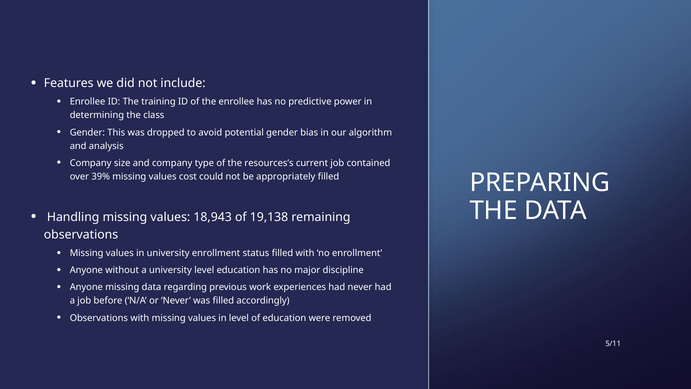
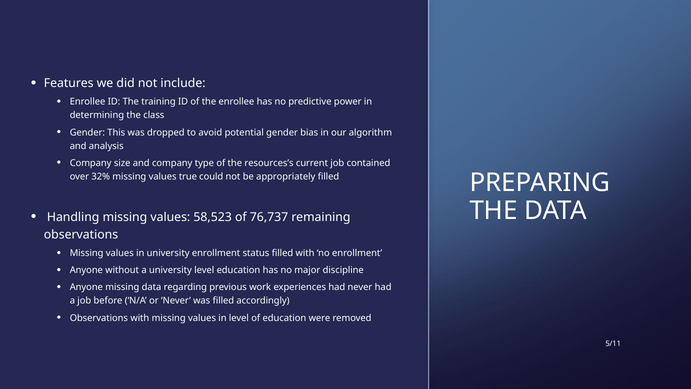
39%: 39% -> 32% (101, 176)
cost: cost -> true (188, 176)
18,943: 18,943 -> 58,523 (213, 217)
19,138: 19,138 -> 76,737 (269, 217)
